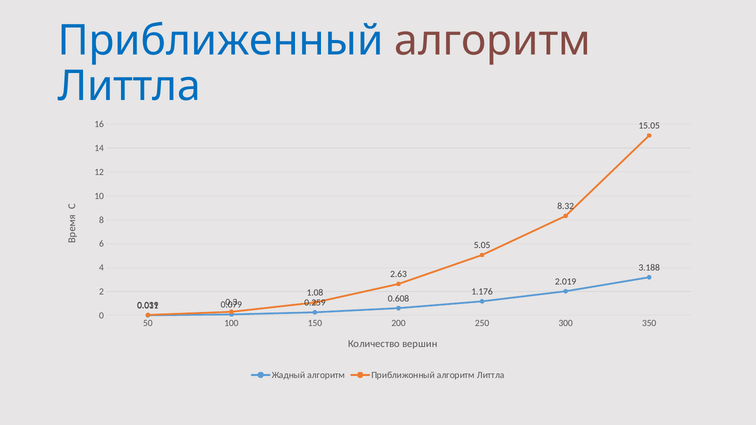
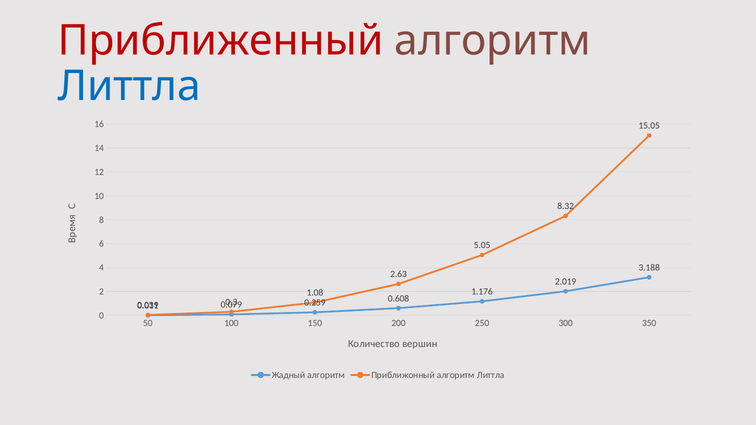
Приближенный colour: blue -> red (221, 41)
